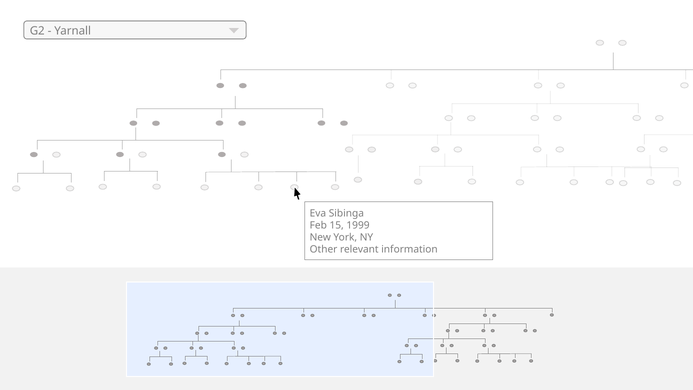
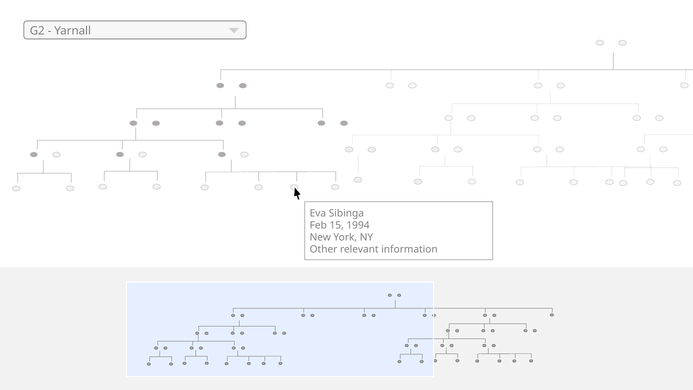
1999: 1999 -> 1994 (358, 225)
